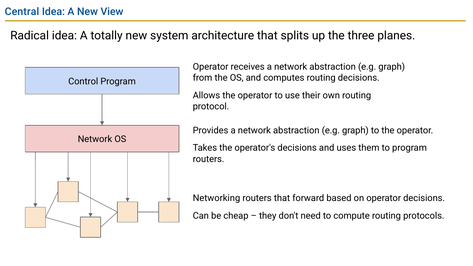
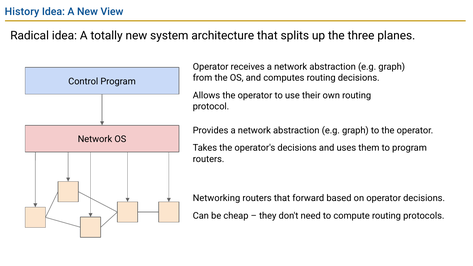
Central: Central -> History (22, 12)
